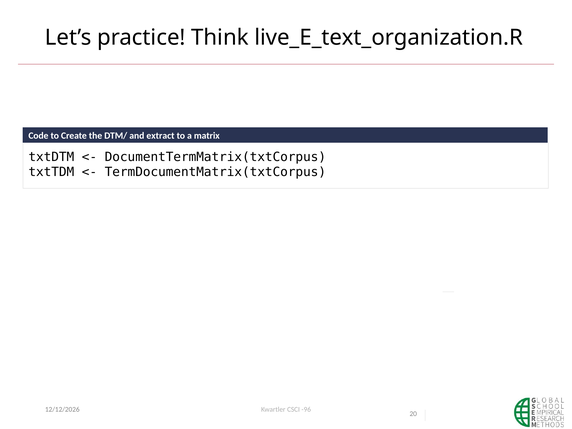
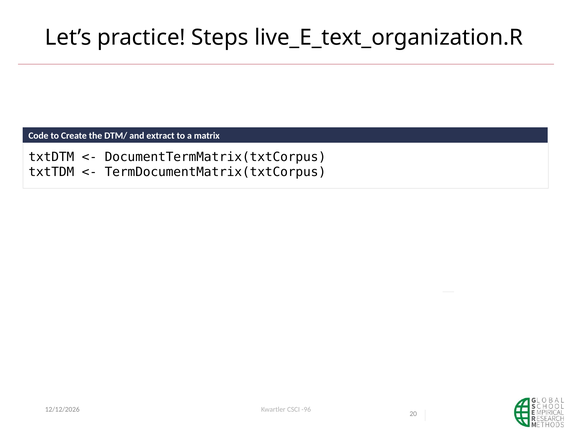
Think: Think -> Steps (220, 38)
